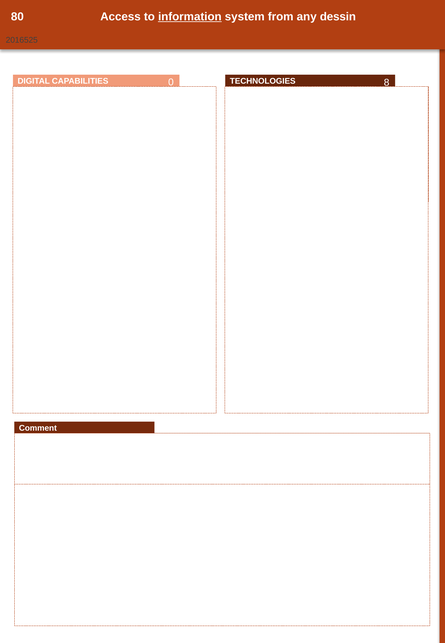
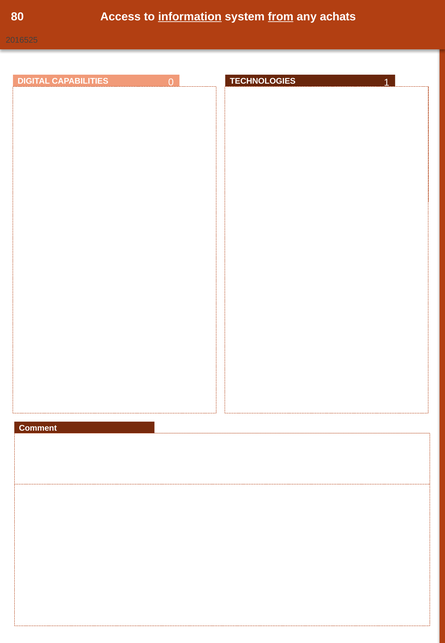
from underline: none -> present (281, 17)
dessin: dessin -> achats (338, 17)
8: 8 -> 1 (387, 83)
